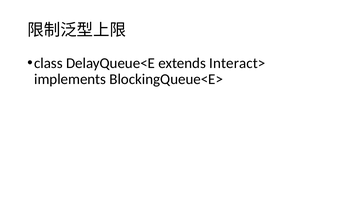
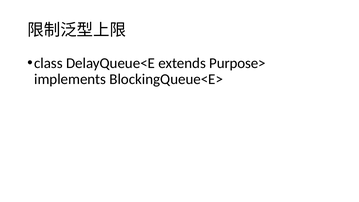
Interact>: Interact> -> Purpose> (237, 63)
